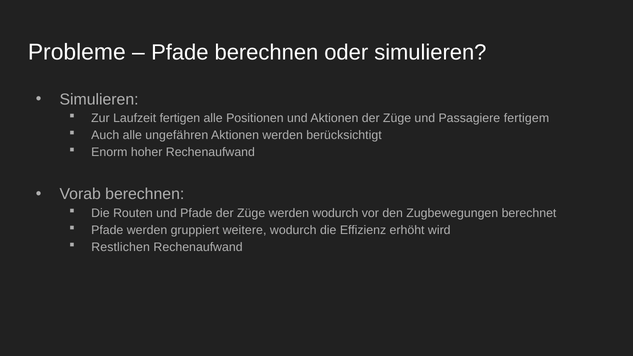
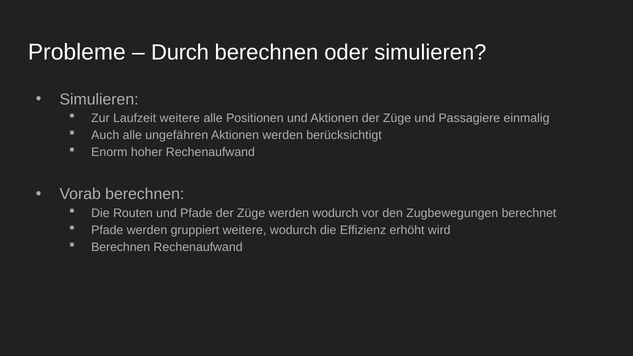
Pfade: Pfade -> Durch (180, 53)
Laufzeit fertigen: fertigen -> weitere (180, 118)
fertigem: fertigem -> einmalig (527, 118)
Restlichen: Restlichen -> Berechnen (121, 247)
